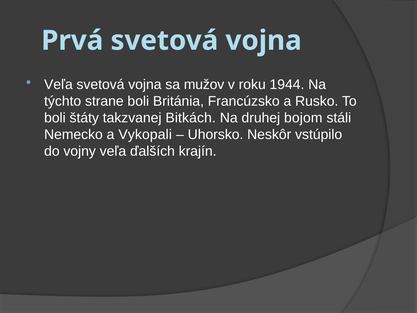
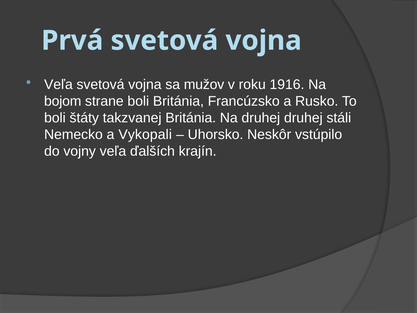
1944: 1944 -> 1916 (287, 84)
týchto: týchto -> bojom (63, 101)
takzvanej Bitkách: Bitkách -> Británia (191, 118)
druhej bojom: bojom -> druhej (303, 118)
